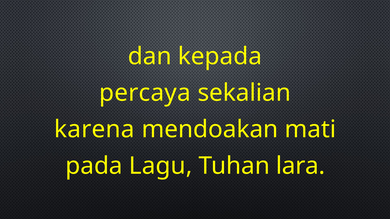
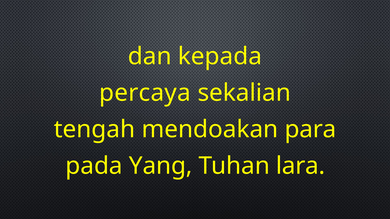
karena: karena -> tengah (95, 130)
mati: mati -> para (310, 130)
Lagu: Lagu -> Yang (161, 166)
